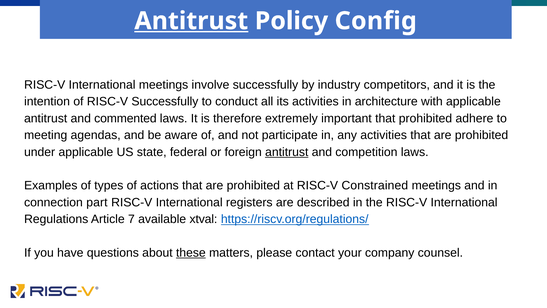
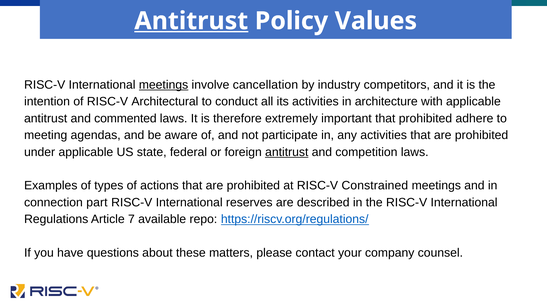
Config: Config -> Values (376, 21)
meetings underline: none -> present (164, 85)
involve successfully: successfully -> cancellation (265, 85)
RISC-V Successfully: Successfully -> Architectural (165, 102)
registers: registers -> reserves (249, 202)
xtval: xtval -> repo (203, 219)
these underline: present -> none (191, 253)
